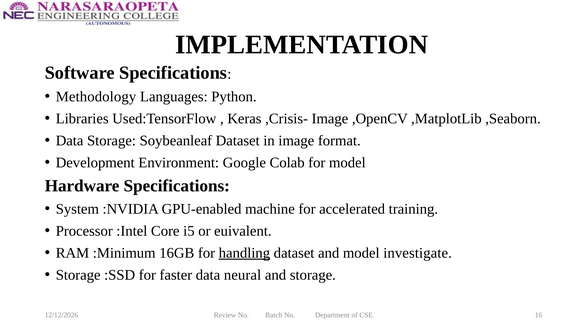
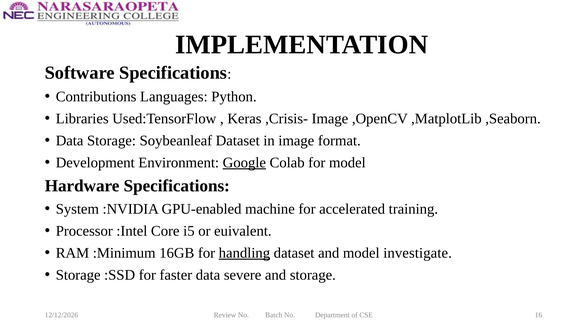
Methodology: Methodology -> Contributions (96, 97)
Google underline: none -> present (244, 163)
neural: neural -> severe (243, 275)
